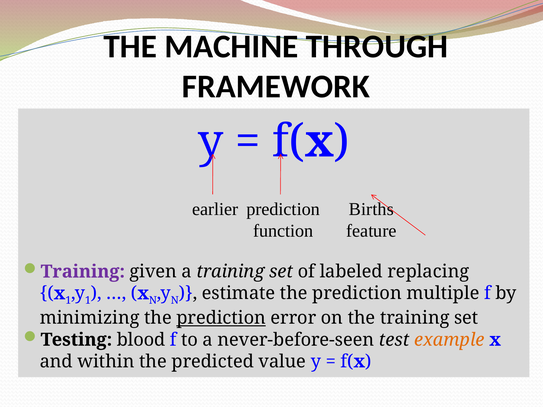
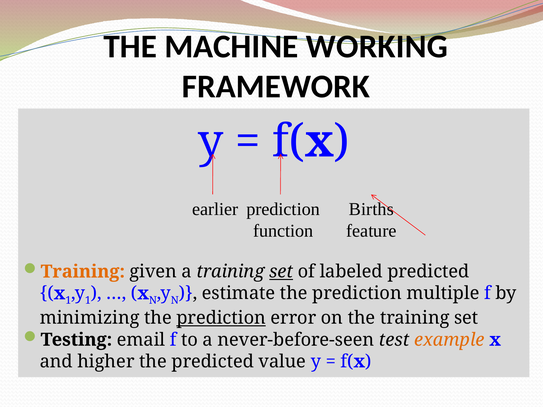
THROUGH: THROUGH -> WORKING (377, 47)
Training colour: purple -> orange (83, 272)
set underline: none -> present (281, 272)
labeled replacing: replacing -> predicted (428, 272)
blood: blood -> email (141, 340)
within: within -> higher (106, 362)
